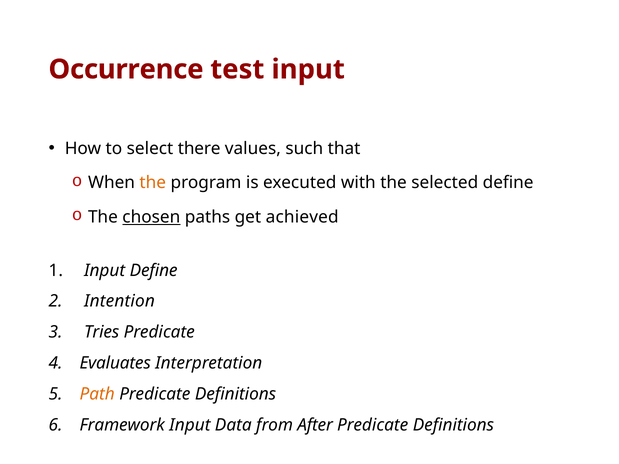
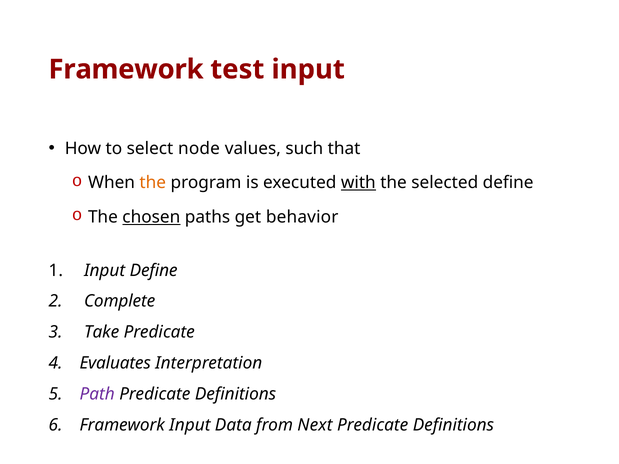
Occurrence: Occurrence -> Framework (126, 69)
there: there -> node (199, 149)
with underline: none -> present (358, 183)
achieved: achieved -> behavior (302, 217)
Intention: Intention -> Complete (120, 301)
Tries: Tries -> Take (102, 332)
Path colour: orange -> purple (97, 394)
After: After -> Next (315, 425)
